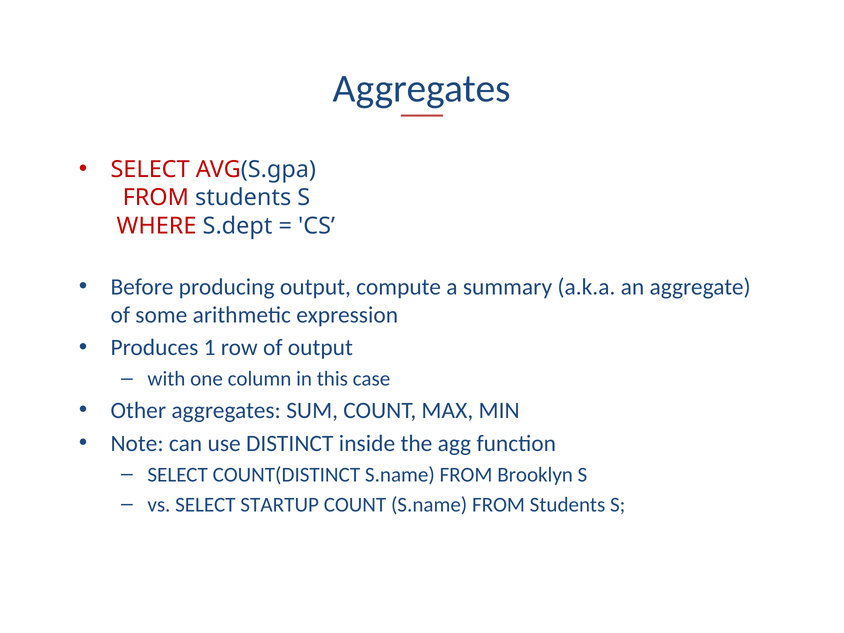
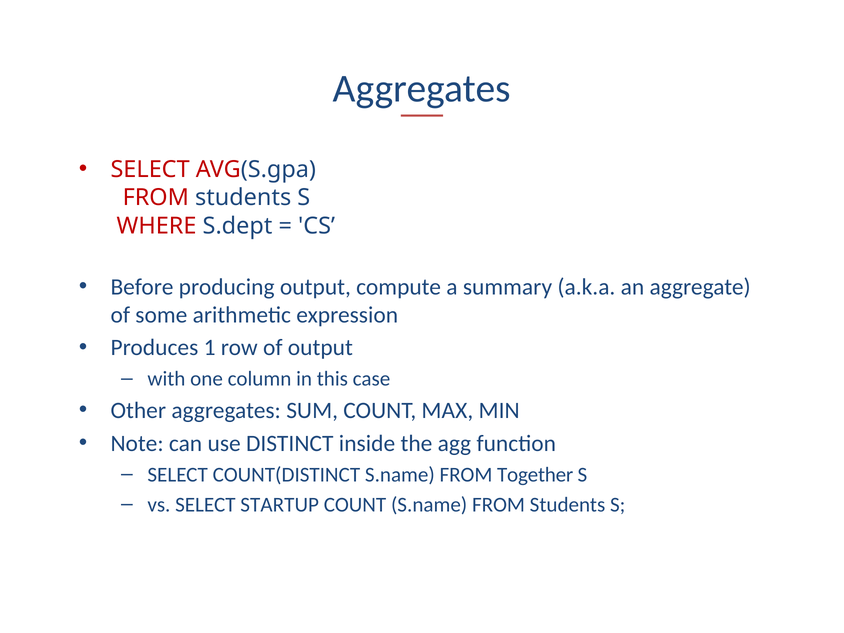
Brooklyn: Brooklyn -> Together (535, 475)
